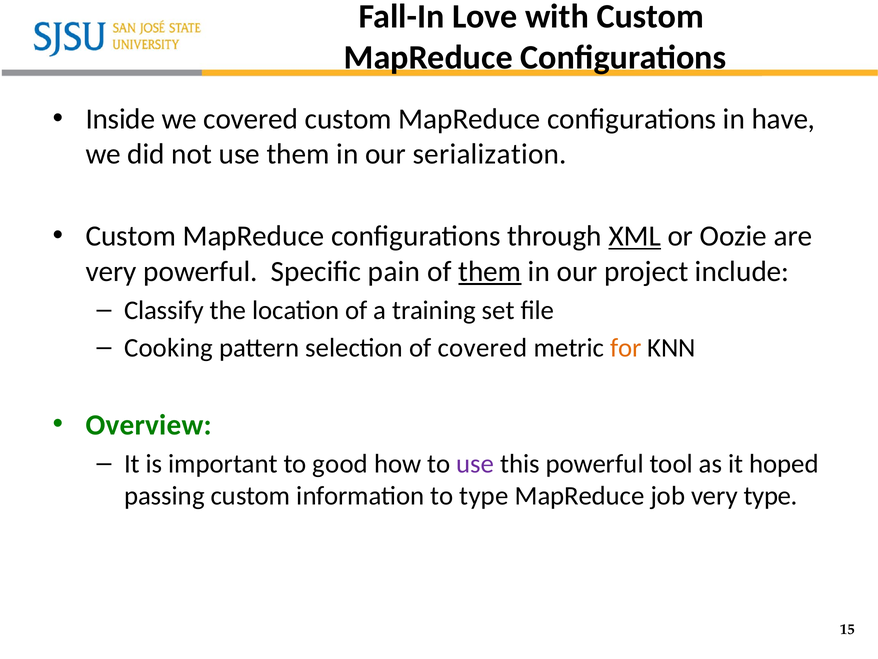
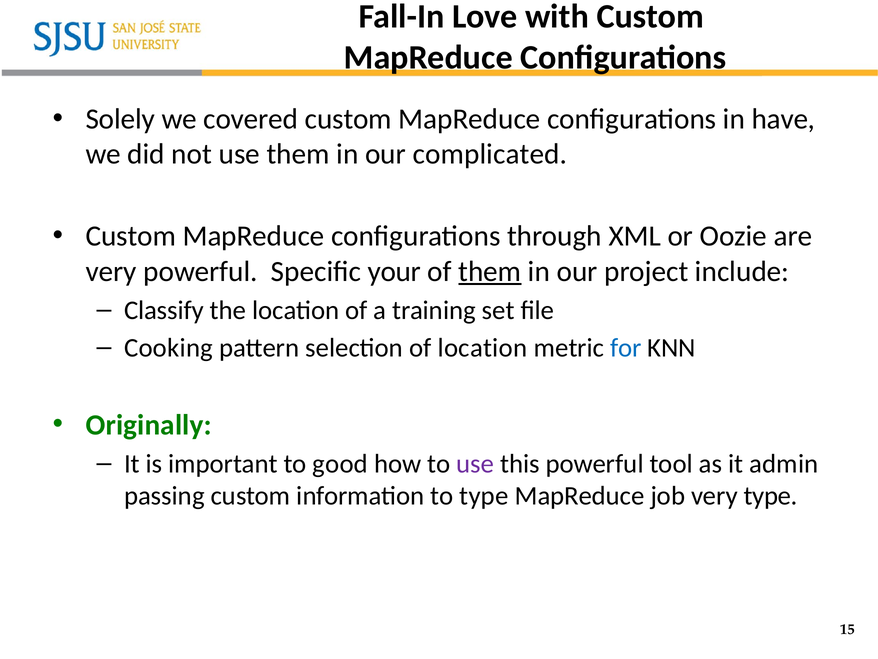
Inside: Inside -> Solely (120, 119)
serialization: serialization -> complicated (490, 154)
XML underline: present -> none (635, 236)
pain: pain -> your (394, 271)
of covered: covered -> location (482, 347)
for colour: orange -> blue (626, 347)
Overview: Overview -> Originally (149, 425)
hoped: hoped -> admin (784, 463)
